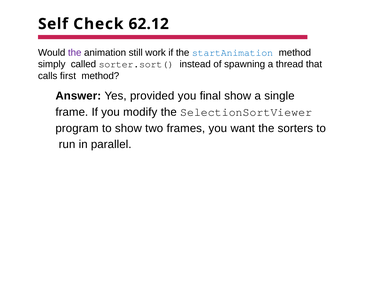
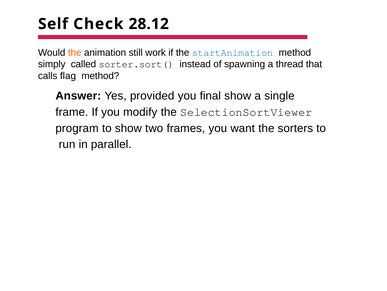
62.12: 62.12 -> 28.12 (149, 24)
the colour: purple -> orange (75, 52)
first: first -> flag (68, 76)
